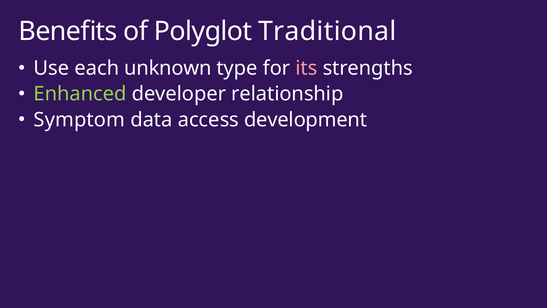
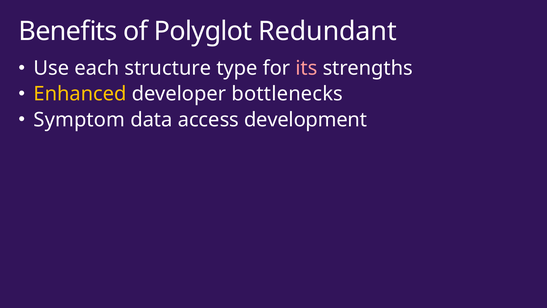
Traditional: Traditional -> Redundant (327, 31)
unknown: unknown -> structure (168, 68)
Enhanced colour: light green -> yellow (80, 94)
relationship: relationship -> bottlenecks (287, 94)
